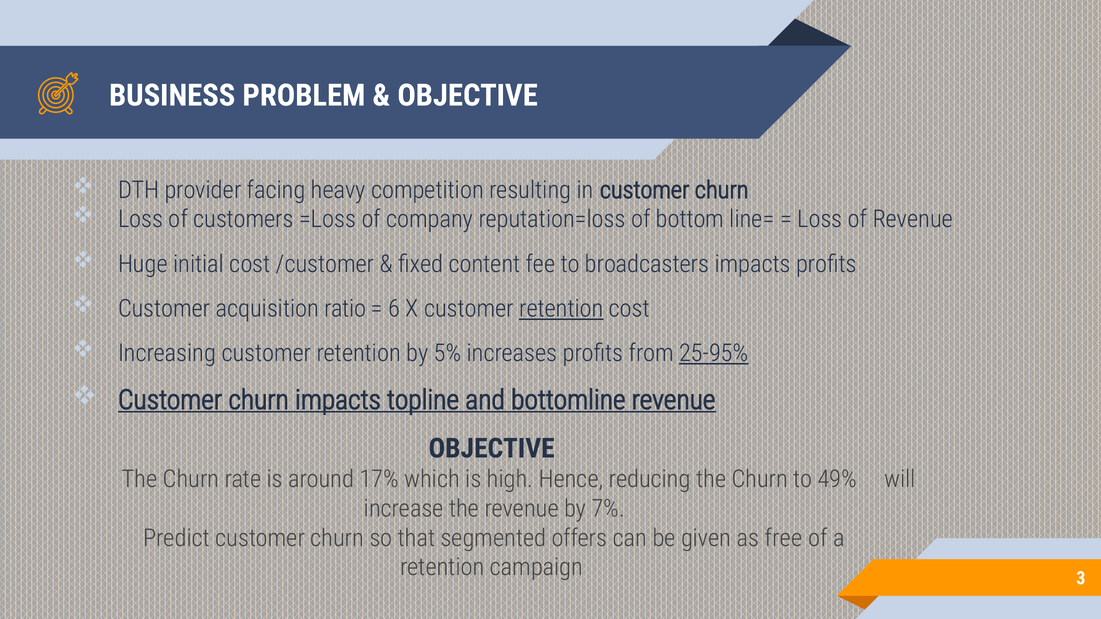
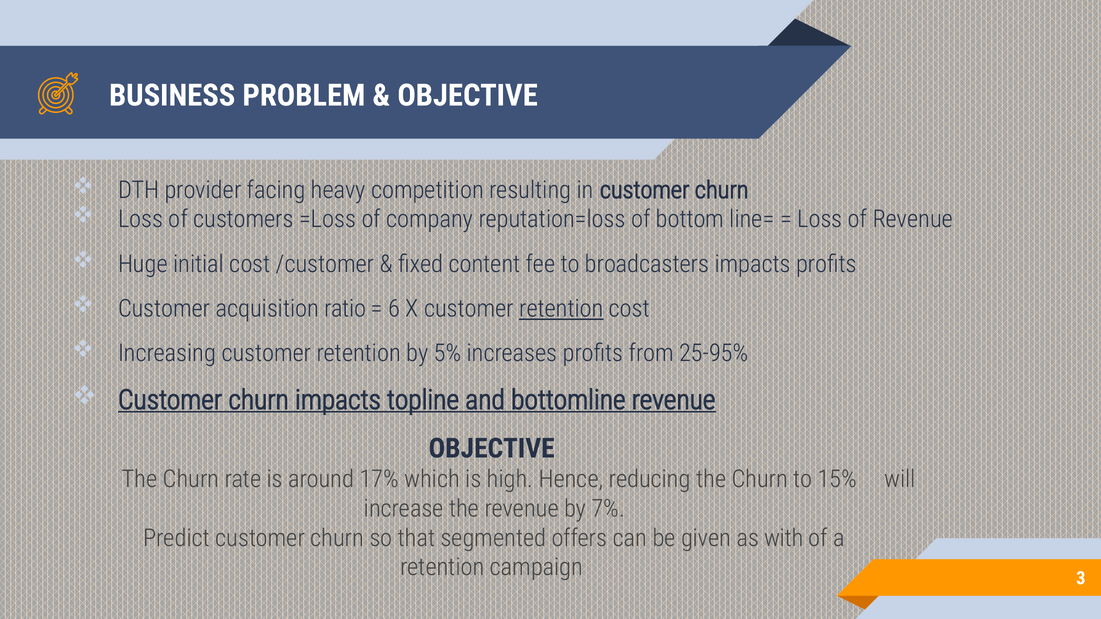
25-95% underline: present -> none (714, 353)
49%: 49% -> 15% (837, 480)
free: free -> with (784, 538)
